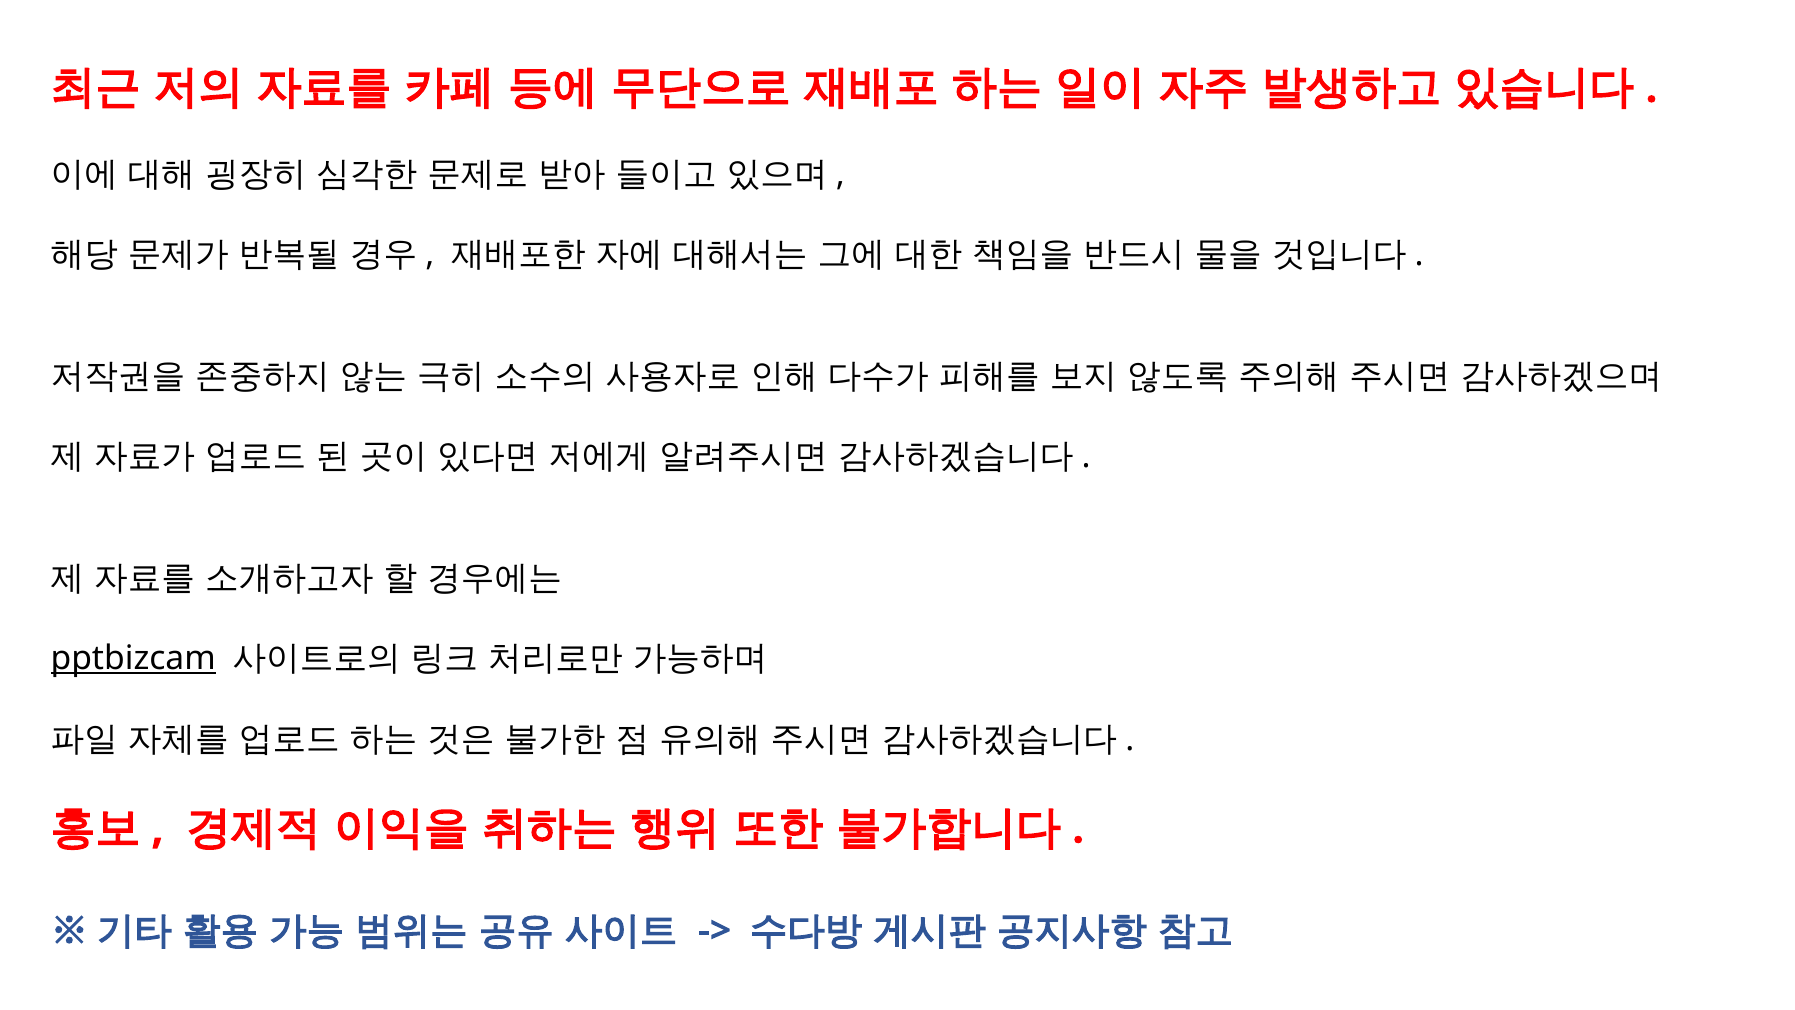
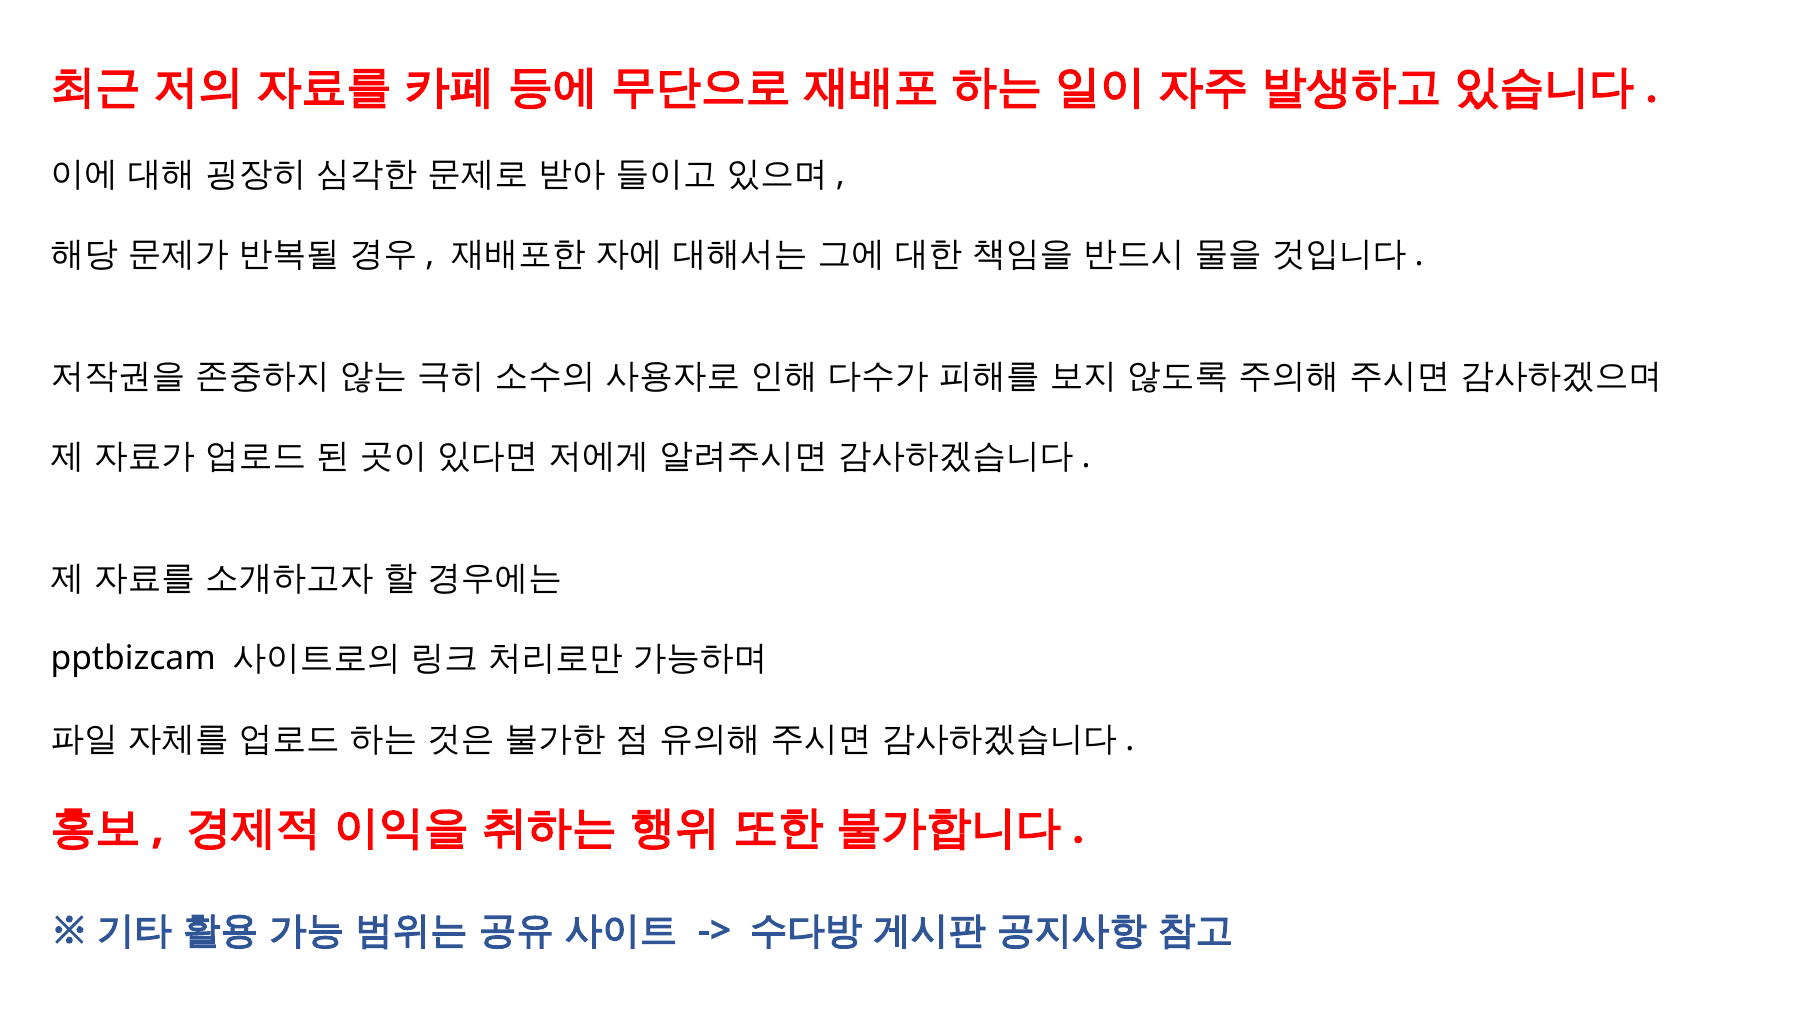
pptbizcam underline: present -> none (133, 659)
